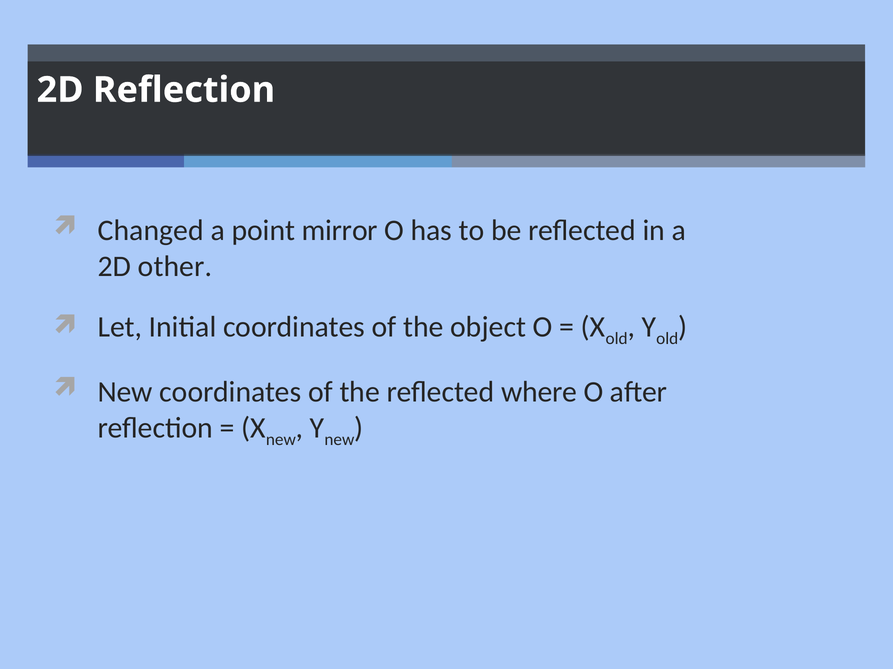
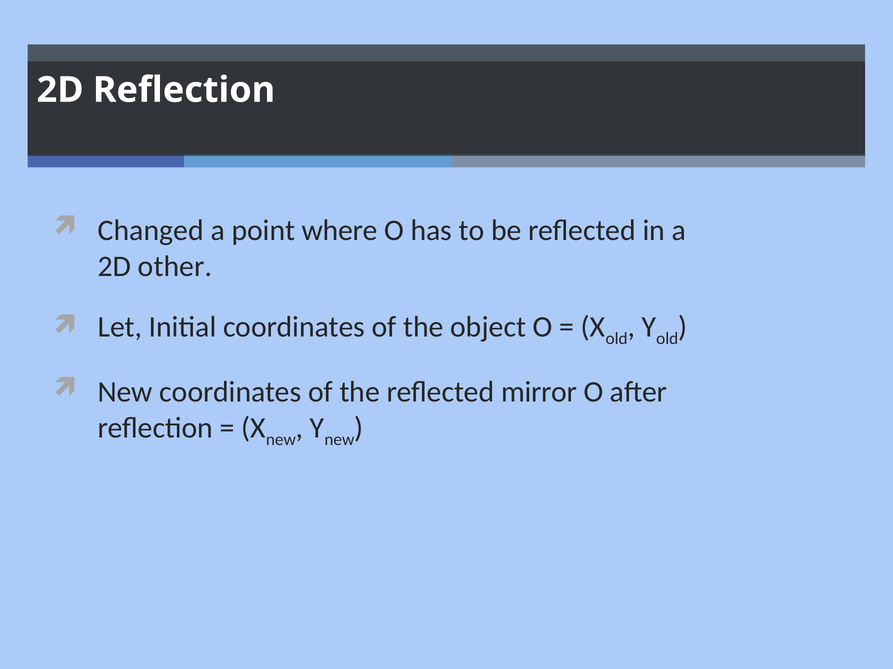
mirror: mirror -> where (340, 231)
where: where -> mirror (539, 393)
